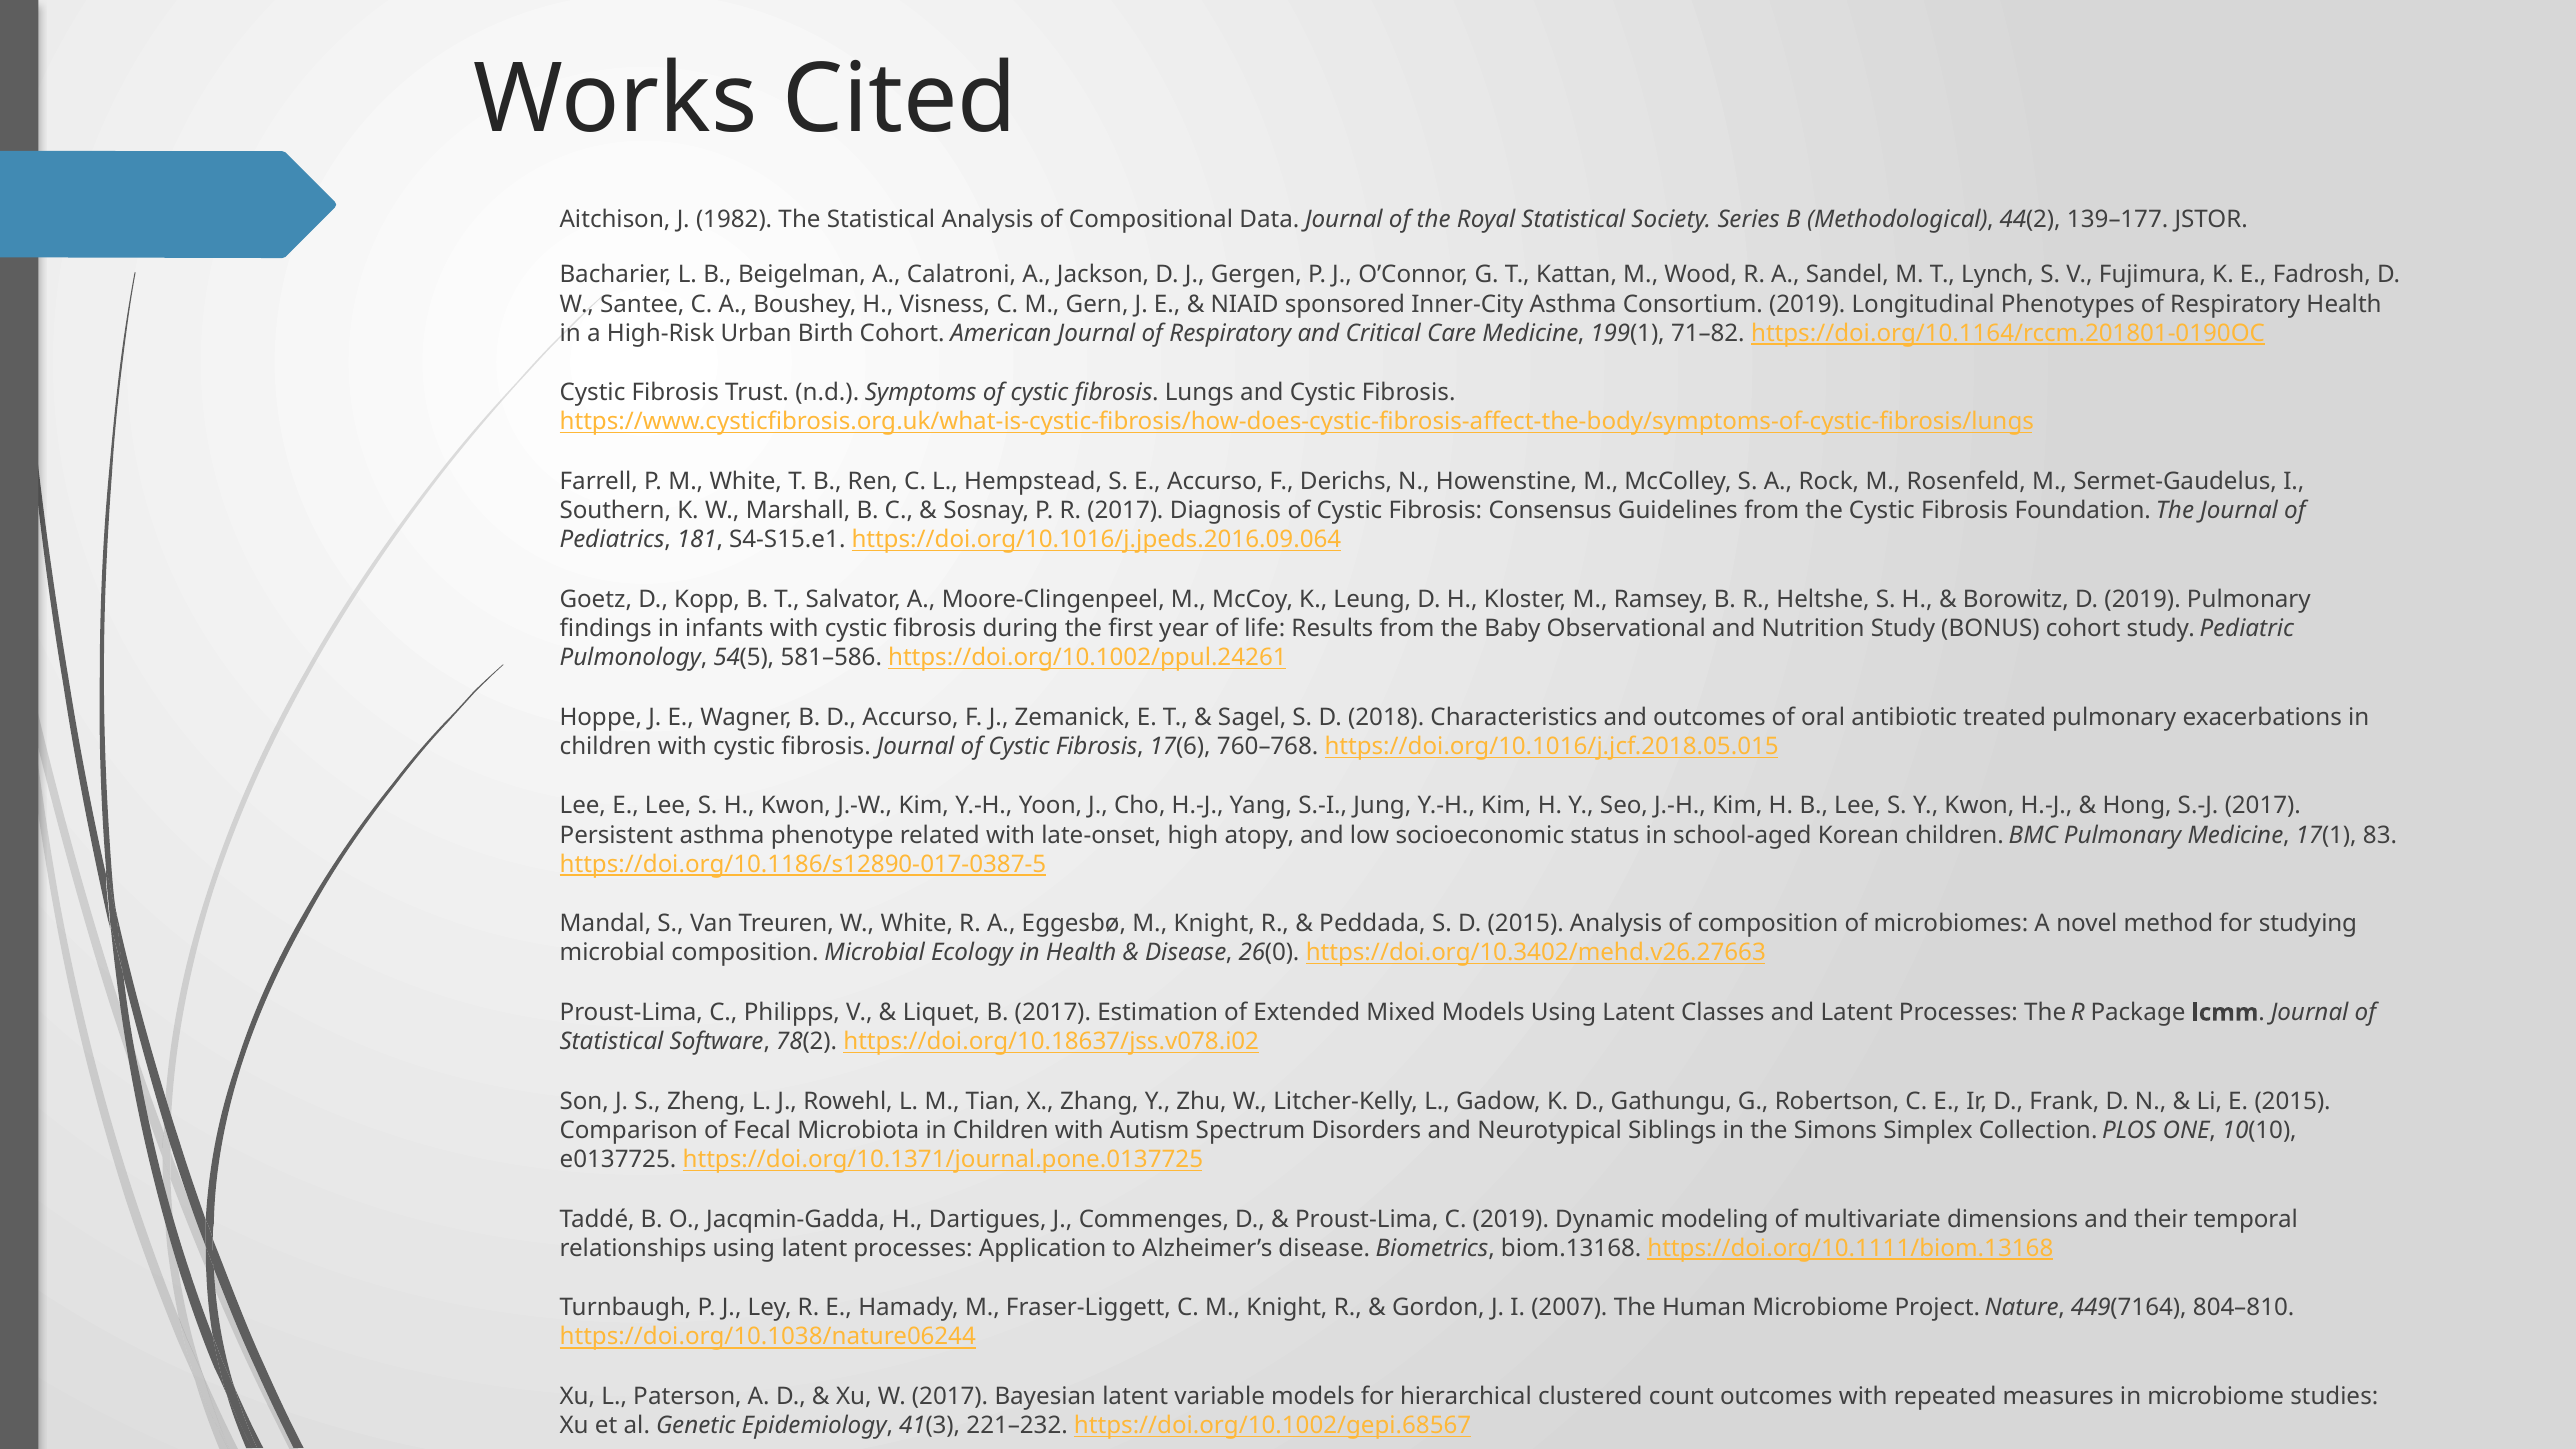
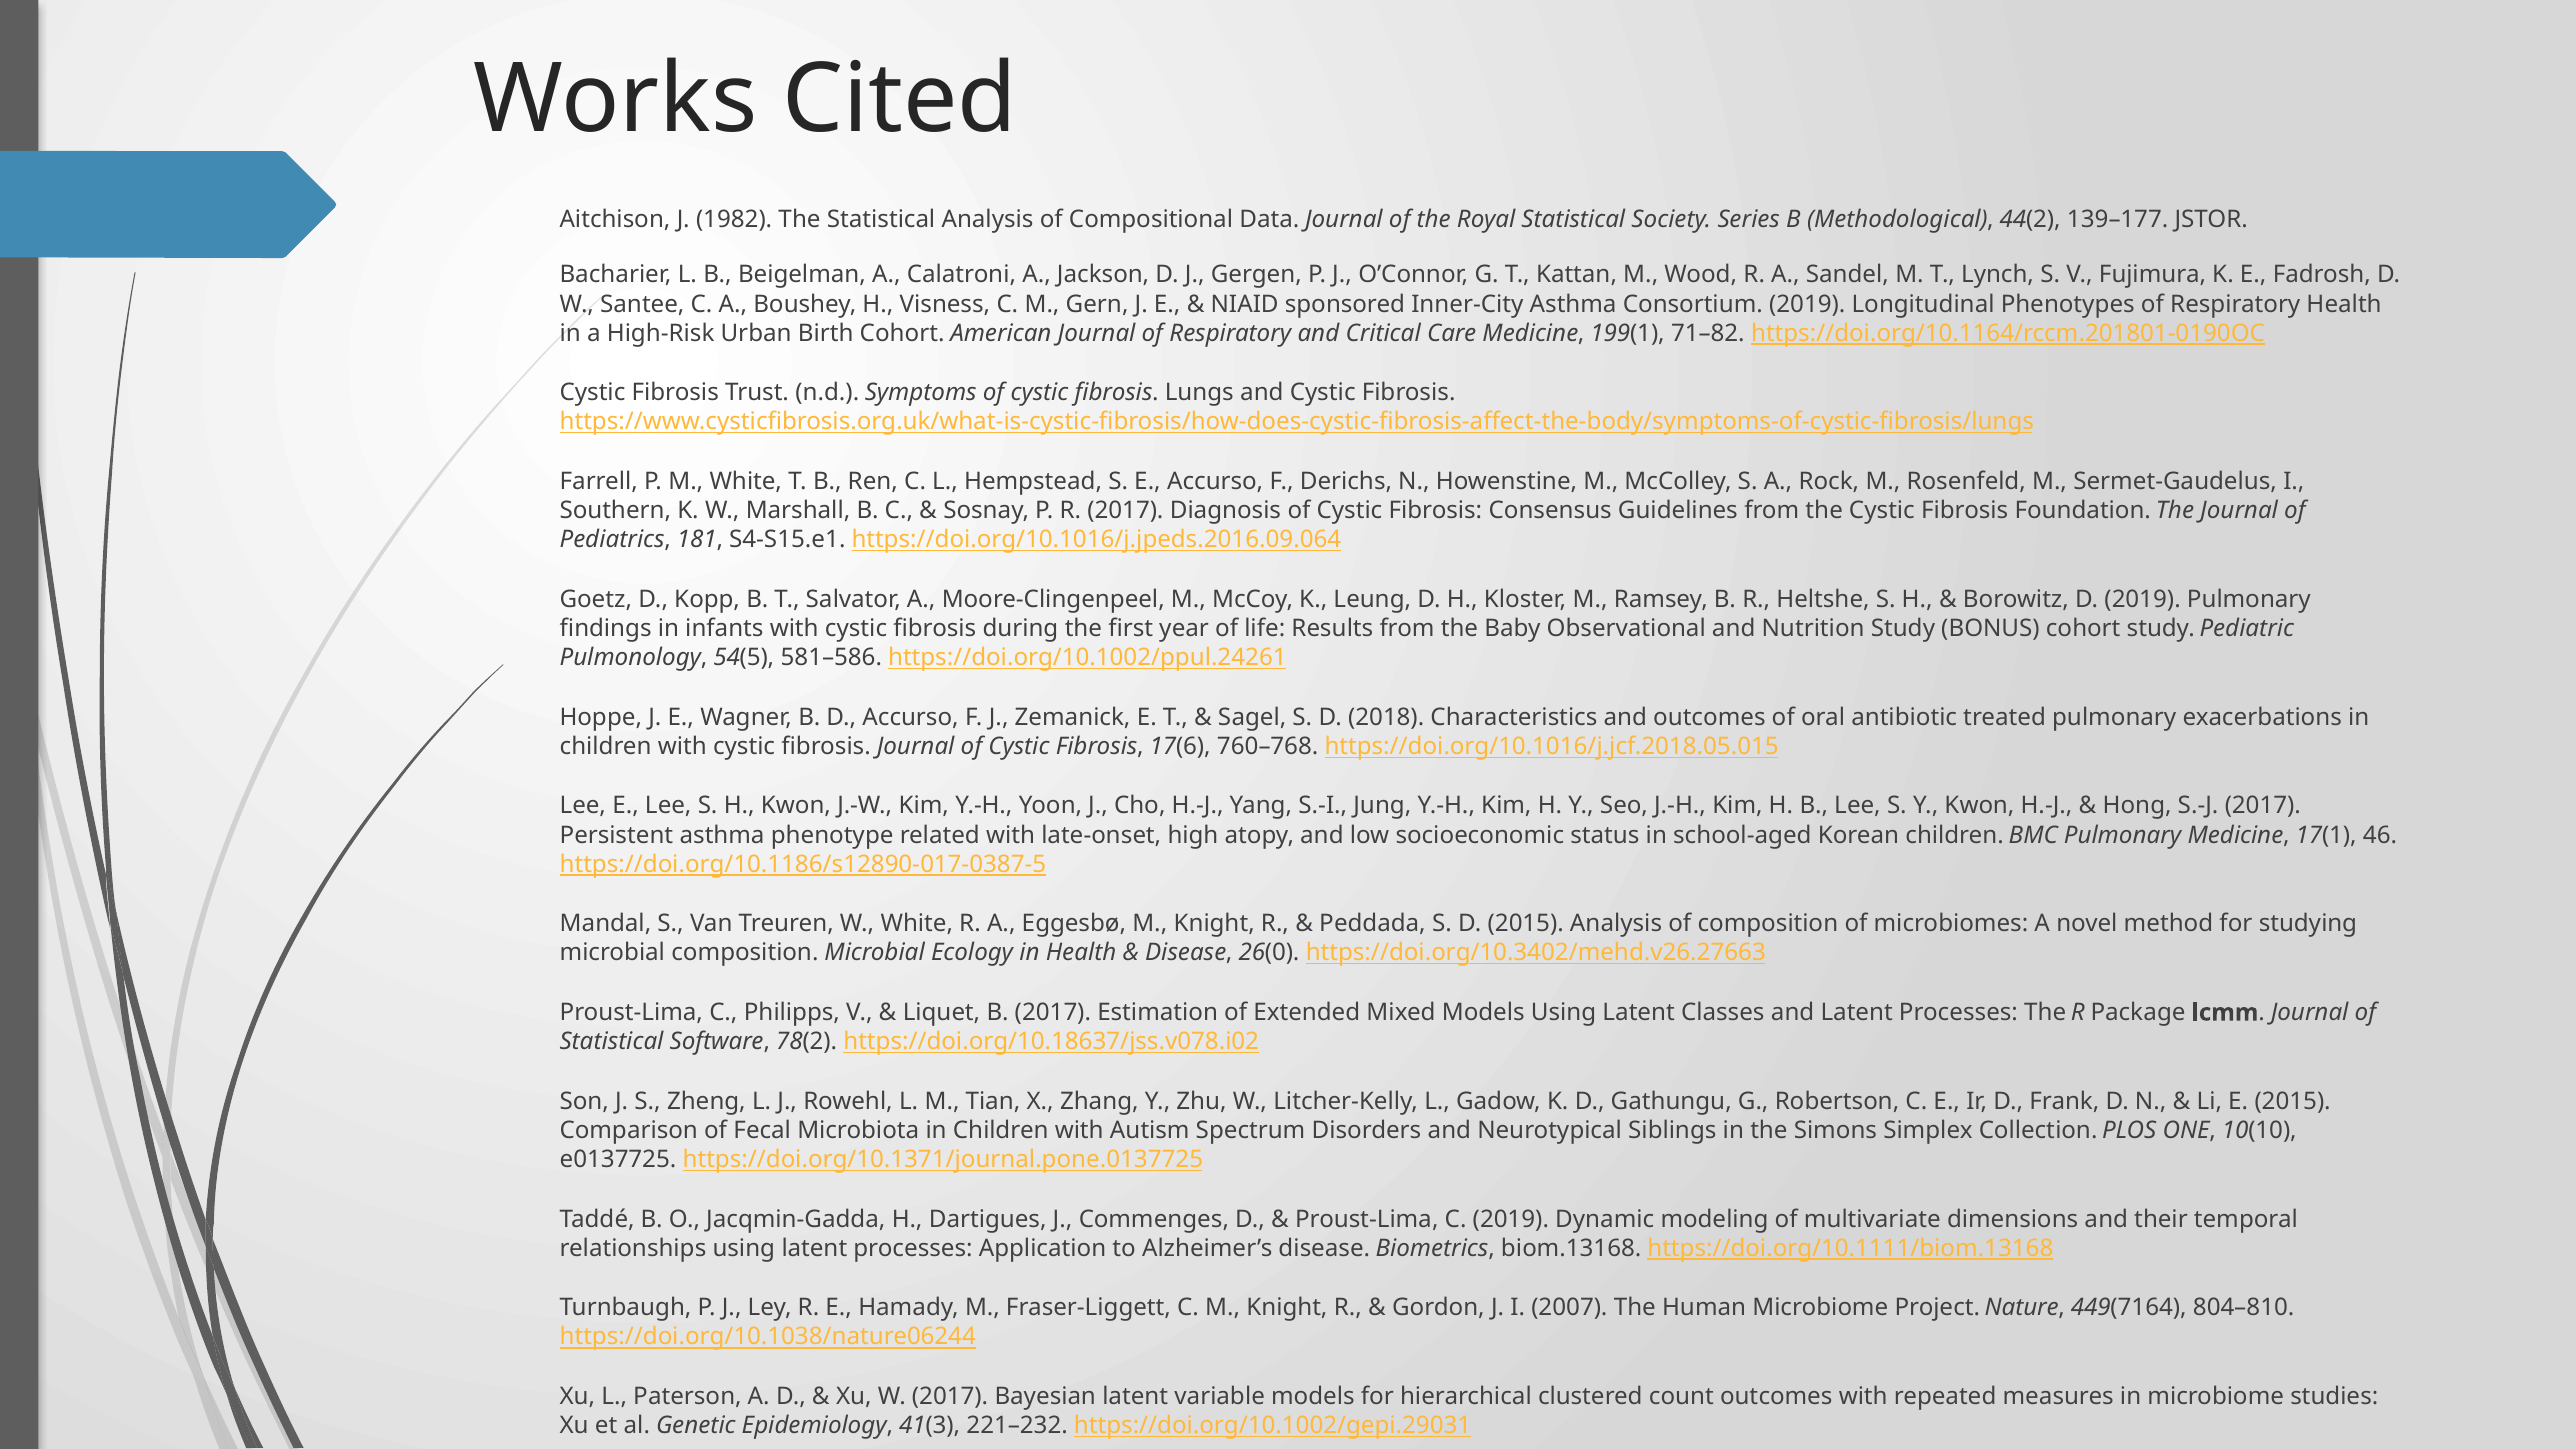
83: 83 -> 46 (2380, 835)
https://doi.org/10.1002/gepi.68567: https://doi.org/10.1002/gepi.68567 -> https://doi.org/10.1002/gepi.29031 (1273, 1426)
